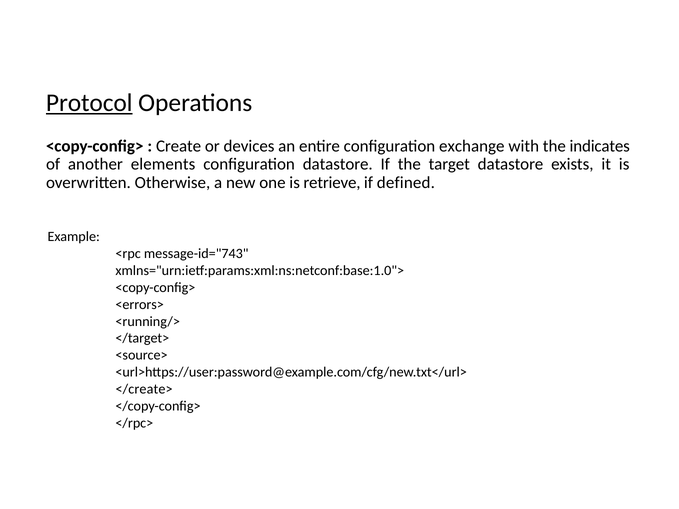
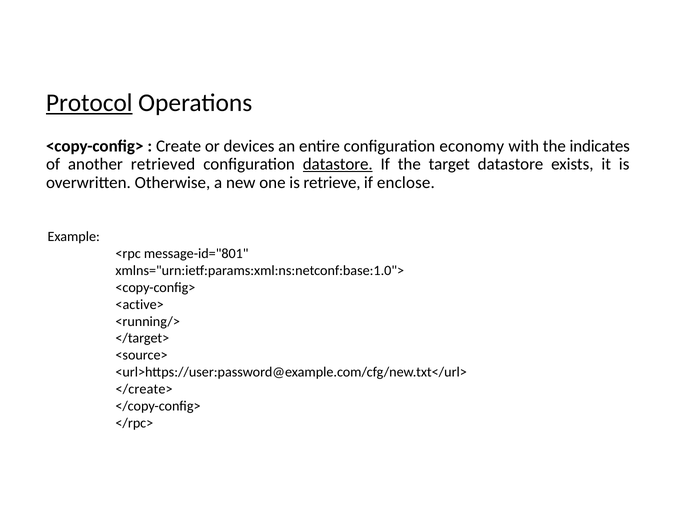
exchange: exchange -> economy (472, 146)
elements: elements -> retrieved (163, 164)
datastore underline: none -> present (338, 164)
defined: defined -> enclose (406, 183)
message-id="743: message-id="743 -> message-id="801 (196, 254)
<errors>: <errors> -> <active> (140, 305)
